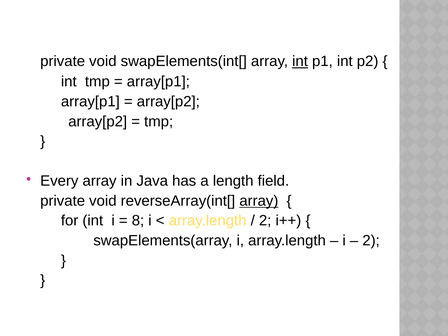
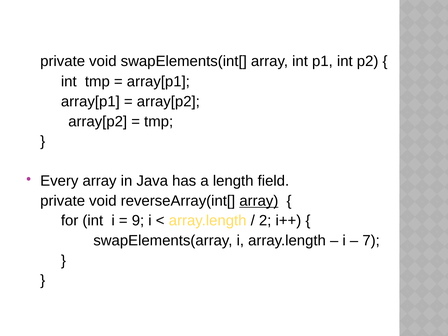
int underline: present -> none (300, 61)
8: 8 -> 9 (138, 221)
2: 2 -> 7 (371, 241)
